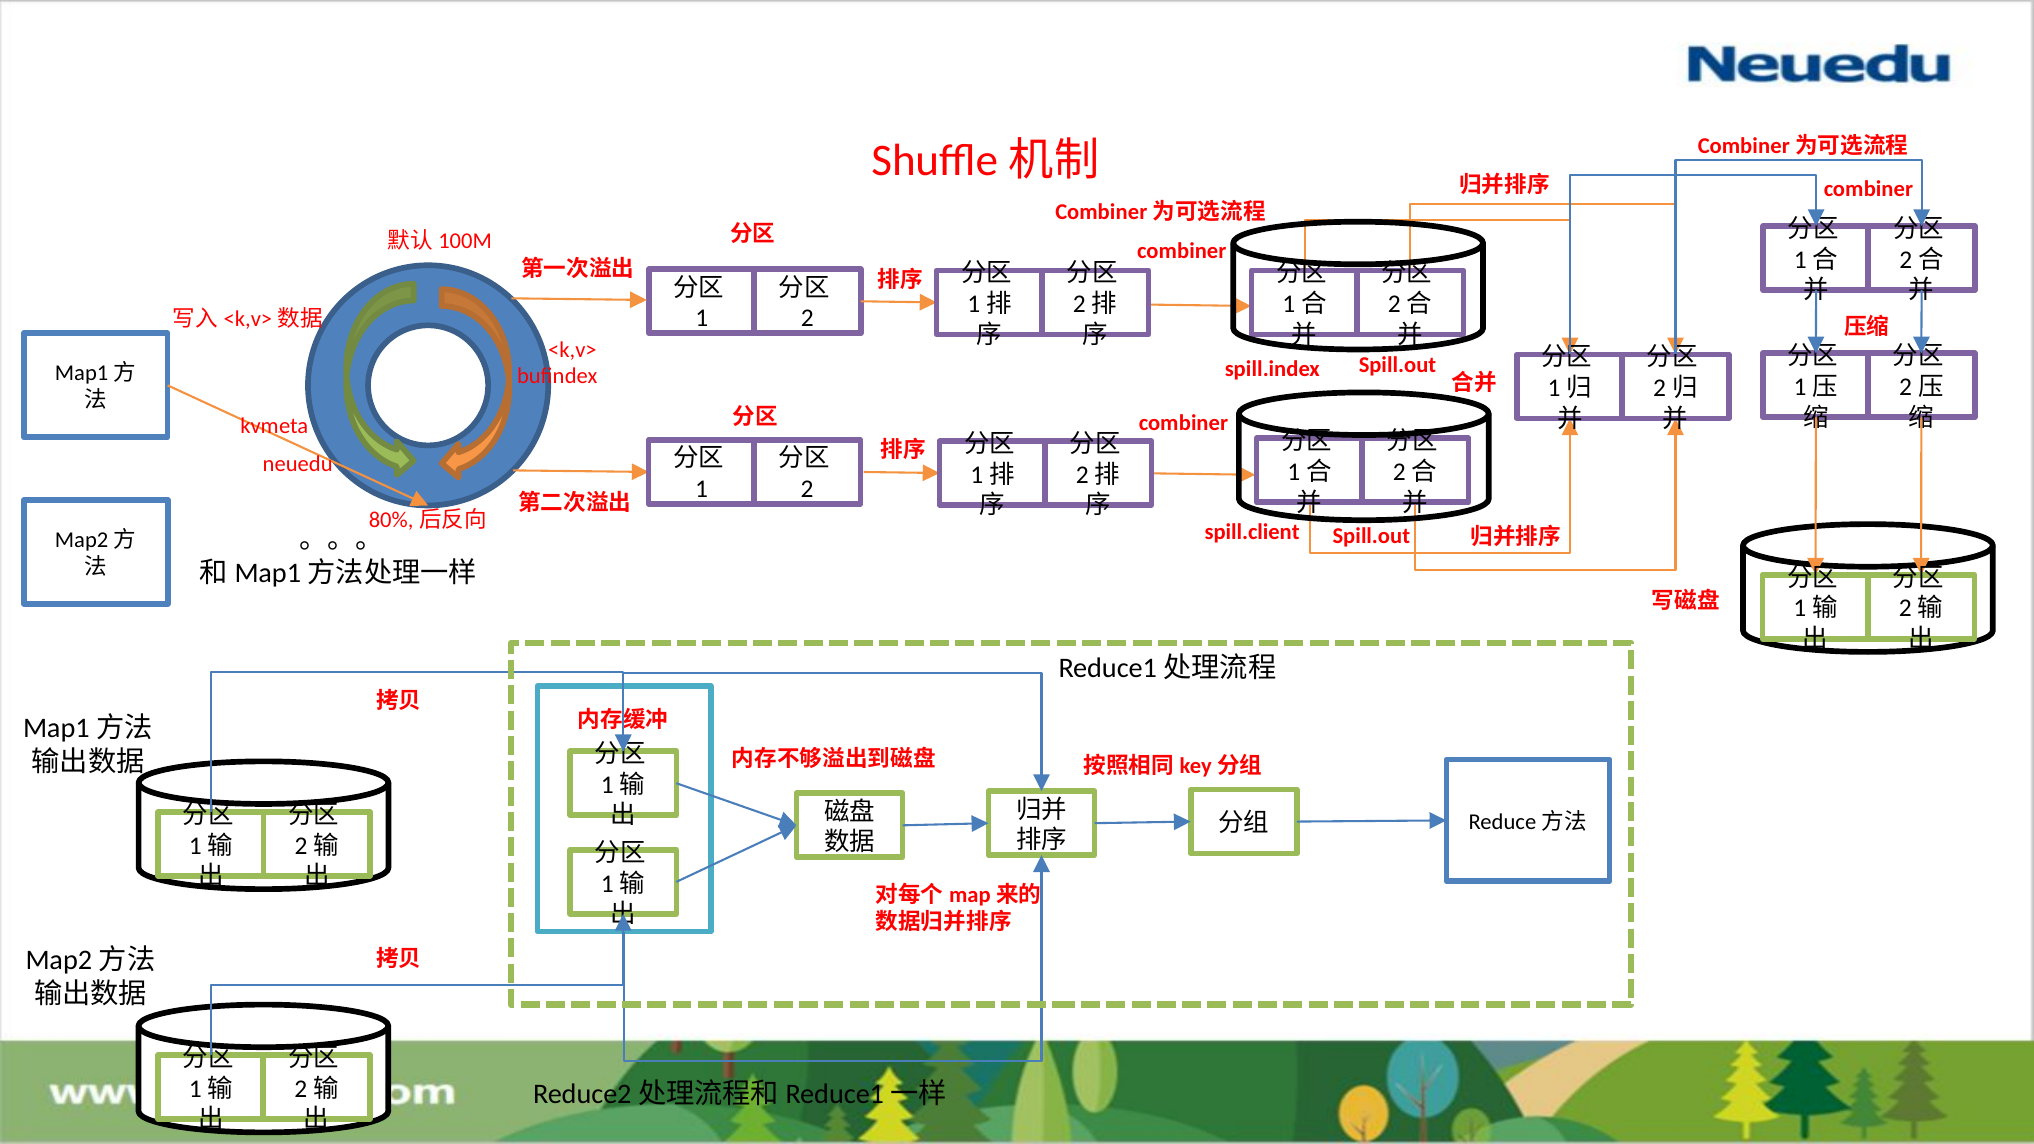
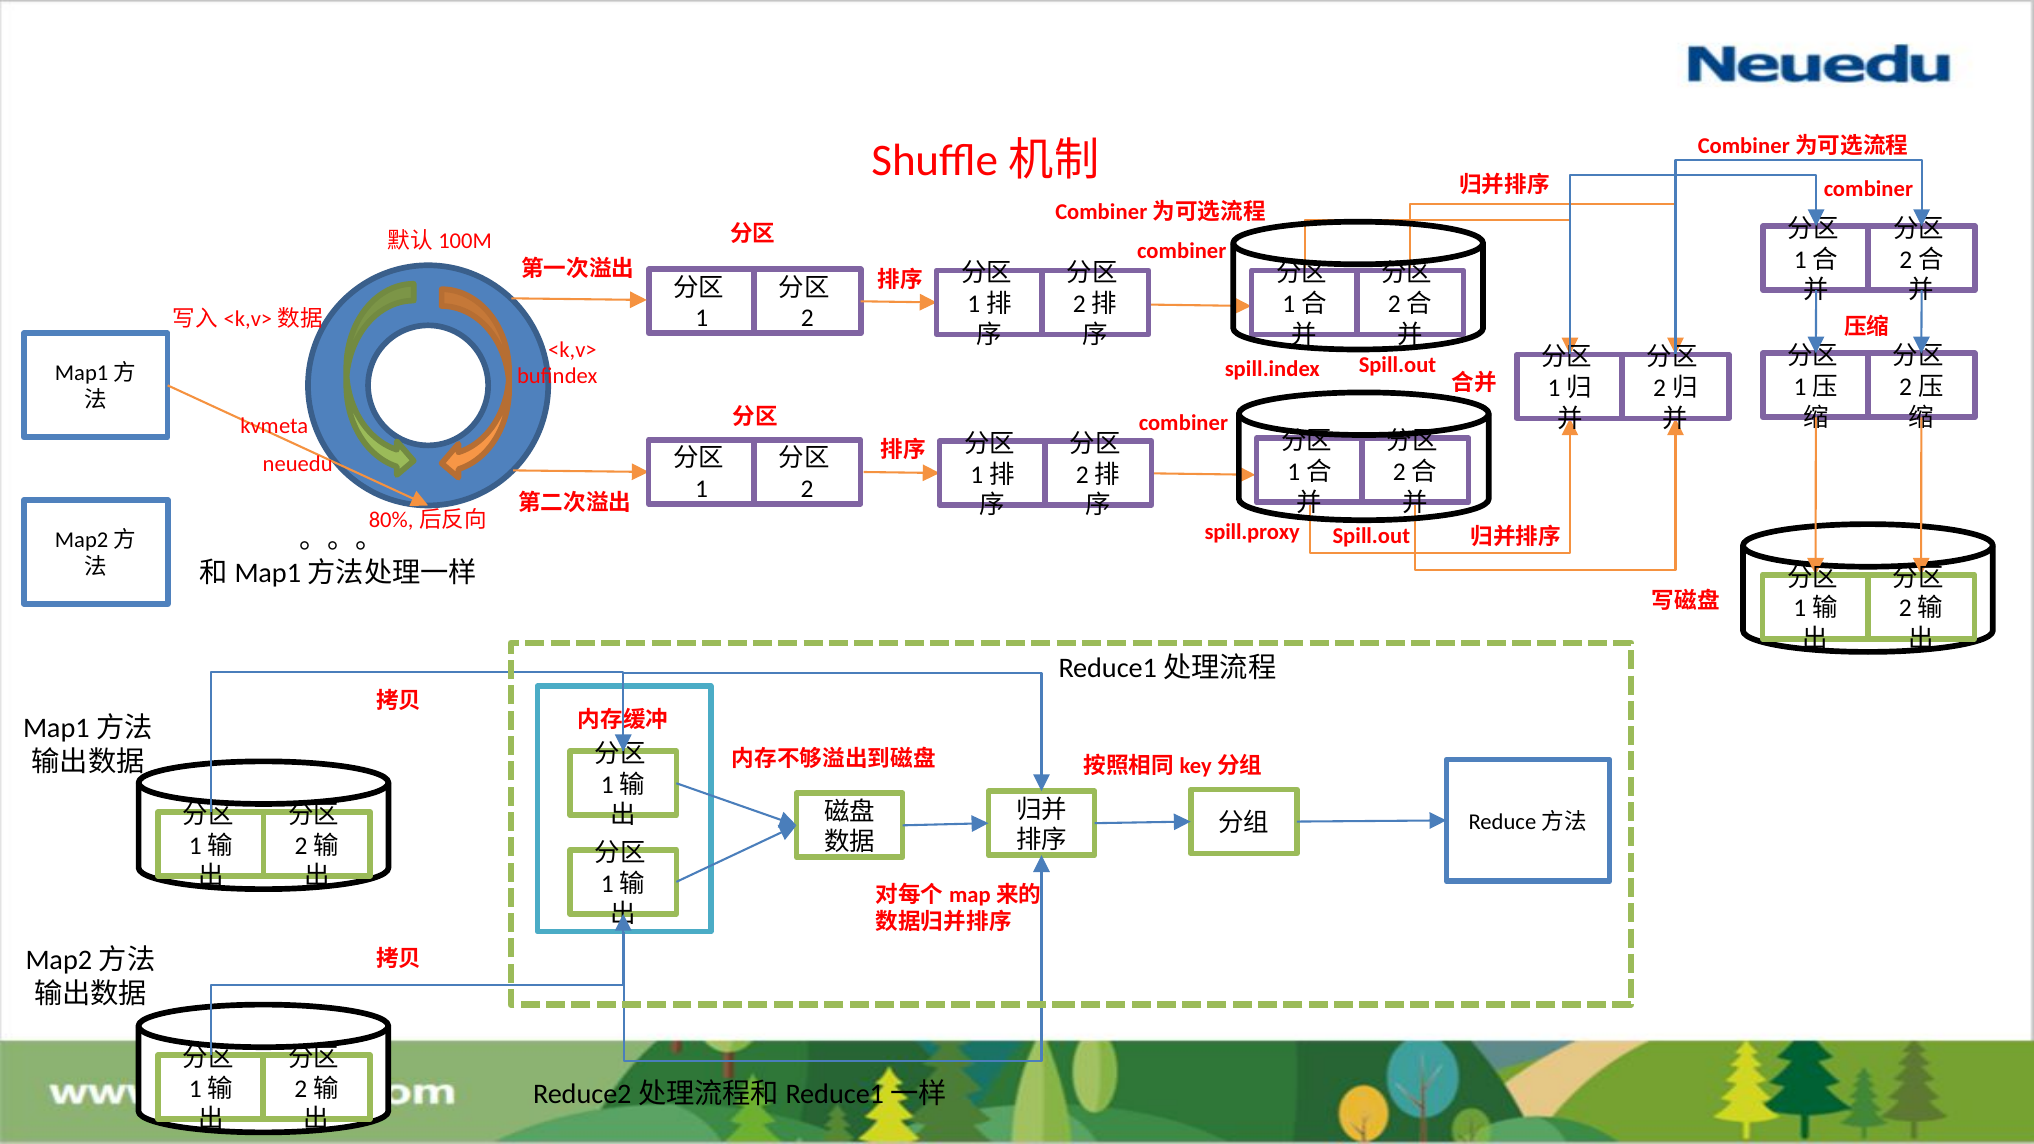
spill.client: spill.client -> spill.proxy (1252, 532)
